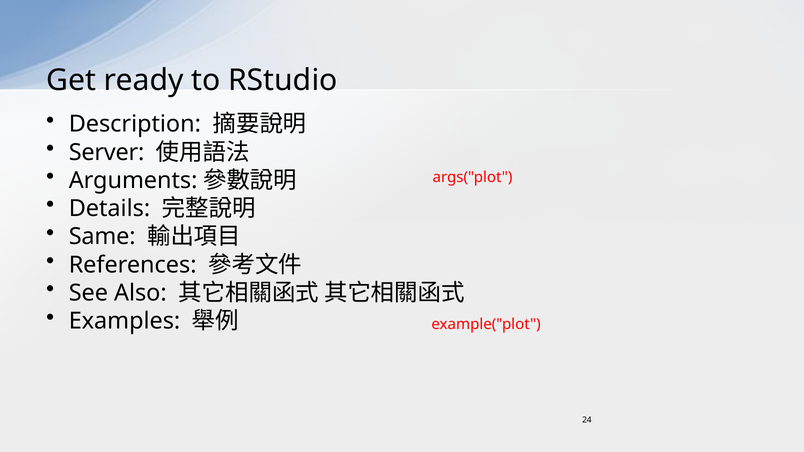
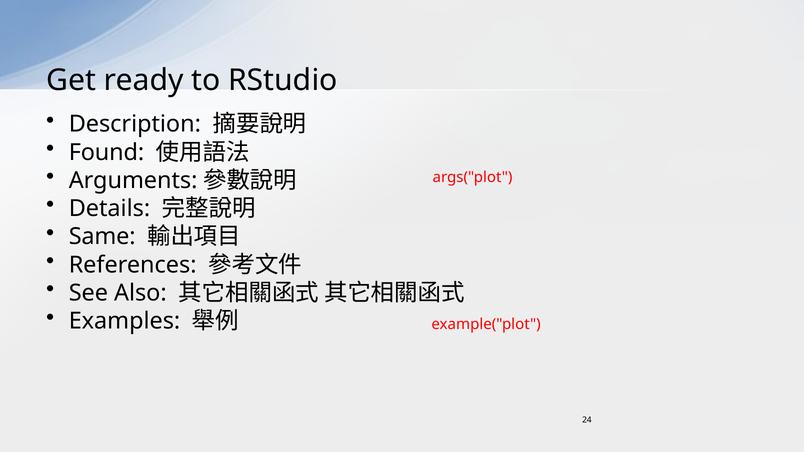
Server: Server -> Found (106, 152)
